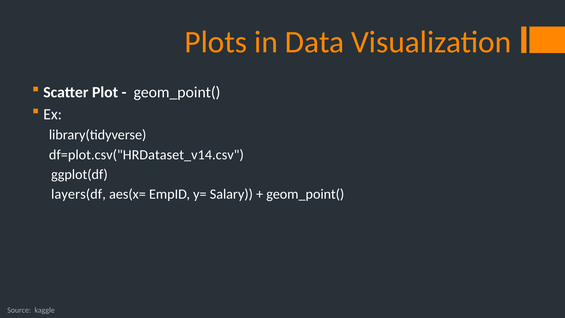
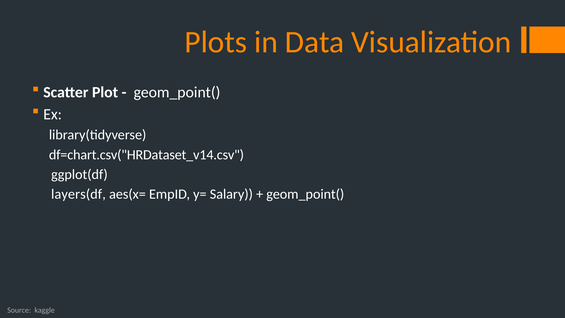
df=plot.csv("HRDataset_v14.csv: df=plot.csv("HRDataset_v14.csv -> df=chart.csv("HRDataset_v14.csv (146, 155)
